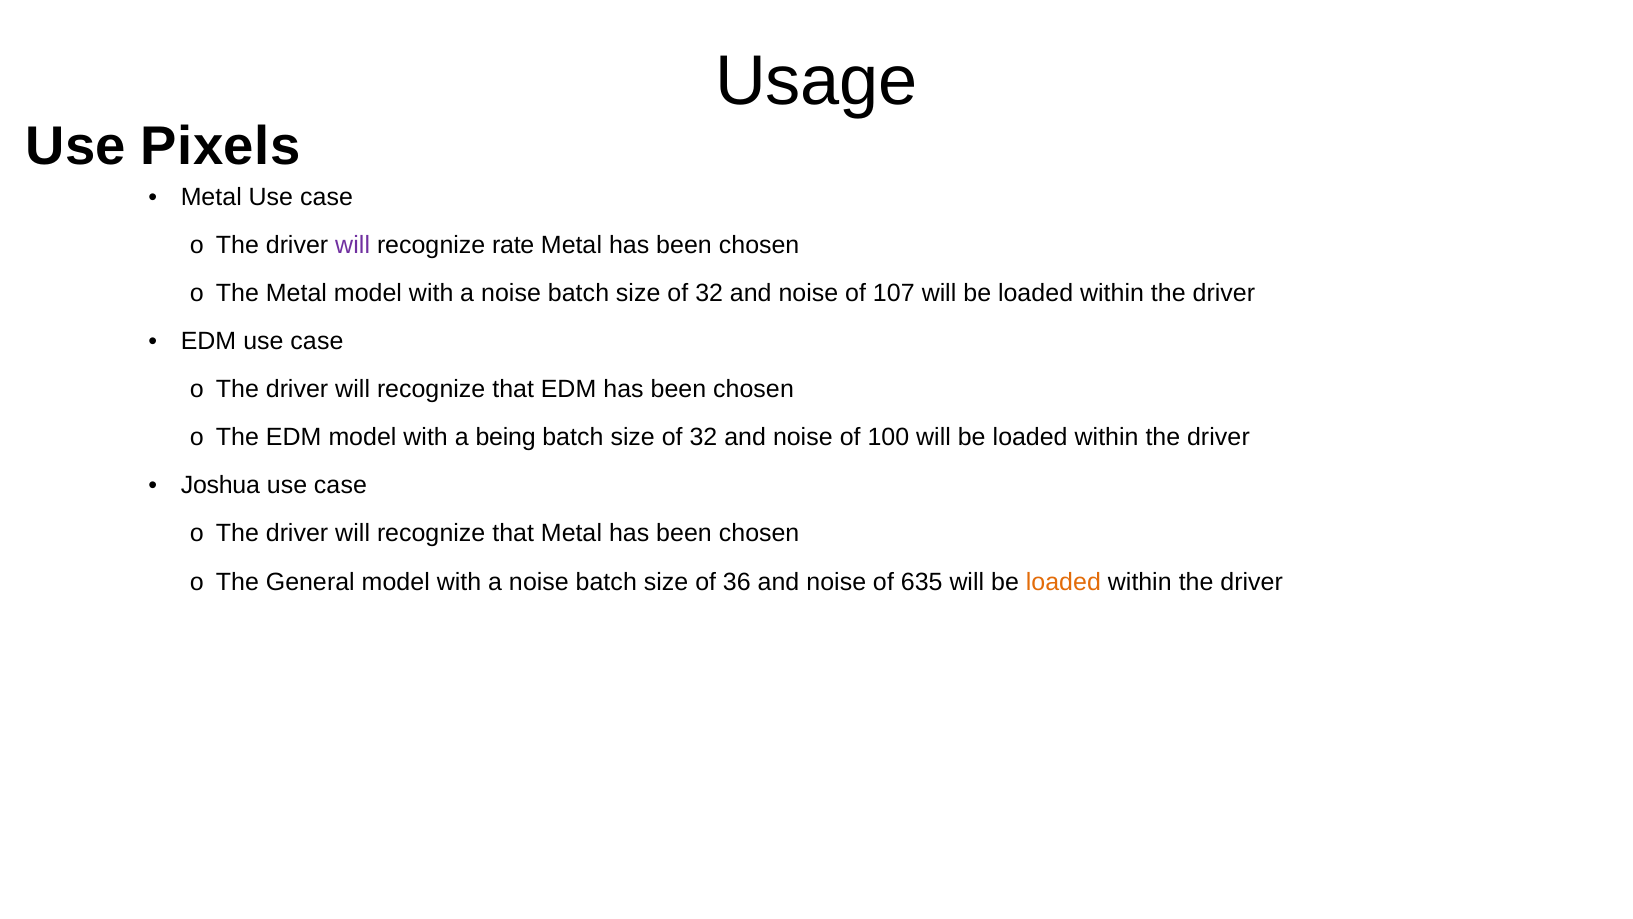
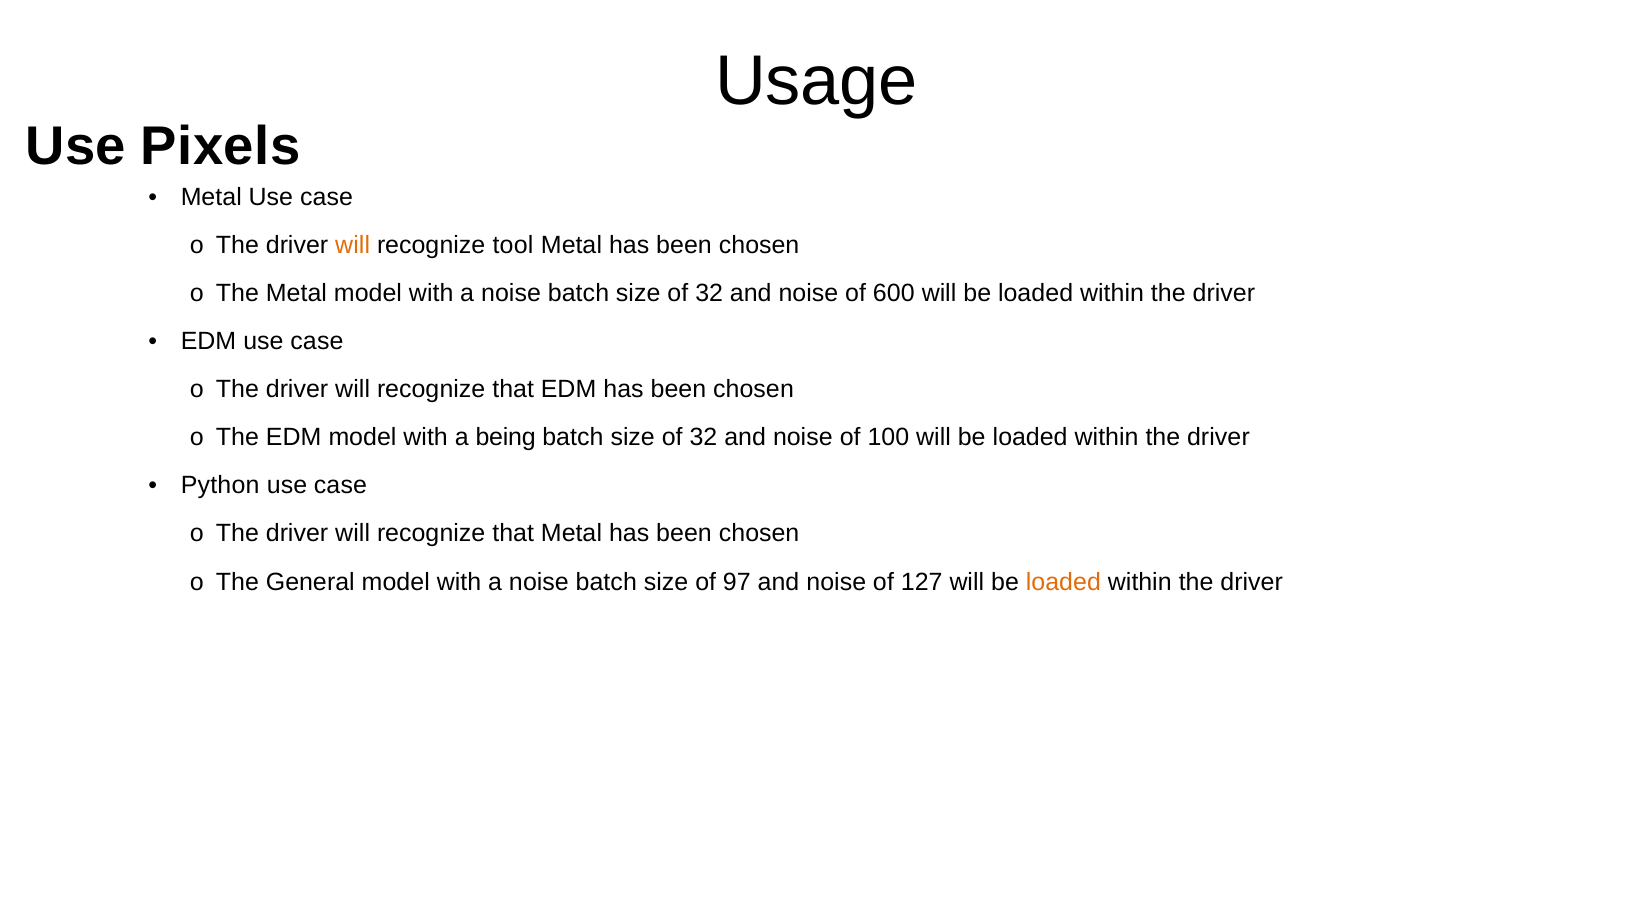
will colour: purple -> orange (353, 245)
rate: rate -> tool (513, 245)
107: 107 -> 600 (894, 293)
Joshua: Joshua -> Python (220, 485)
36: 36 -> 97 (737, 582)
635: 635 -> 127 (922, 582)
